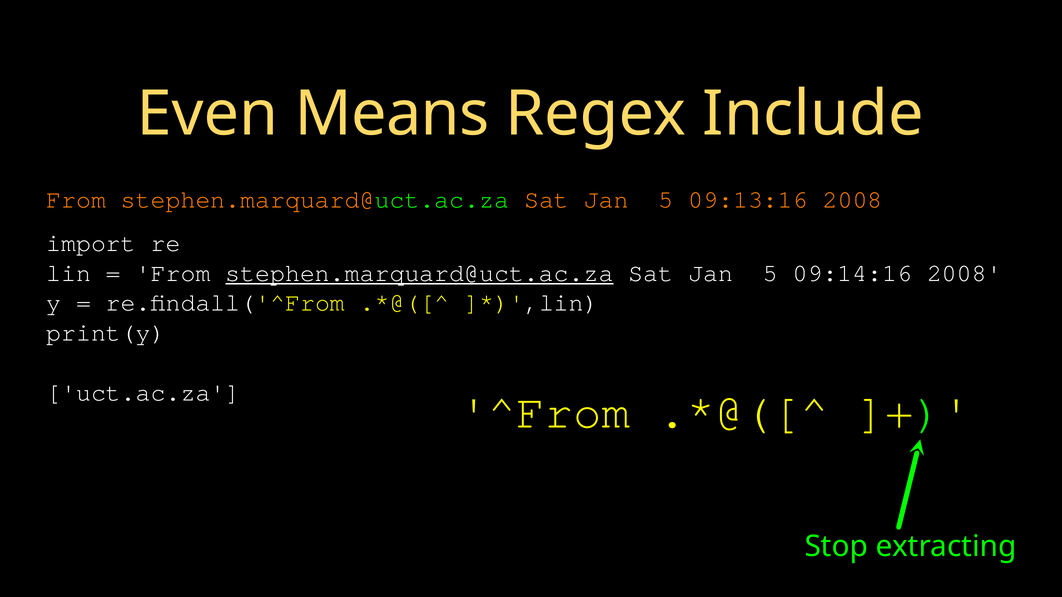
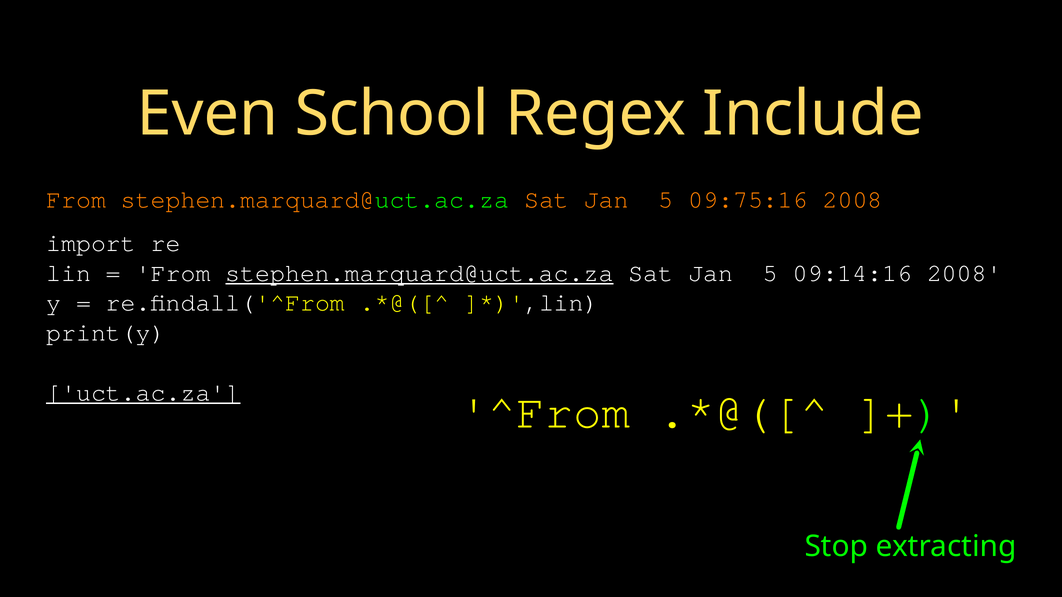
Means: Means -> School (392, 114)
09:13:16: 09:13:16 -> 09:75:16 (748, 199)
uct.ac.za underline: none -> present (143, 393)
